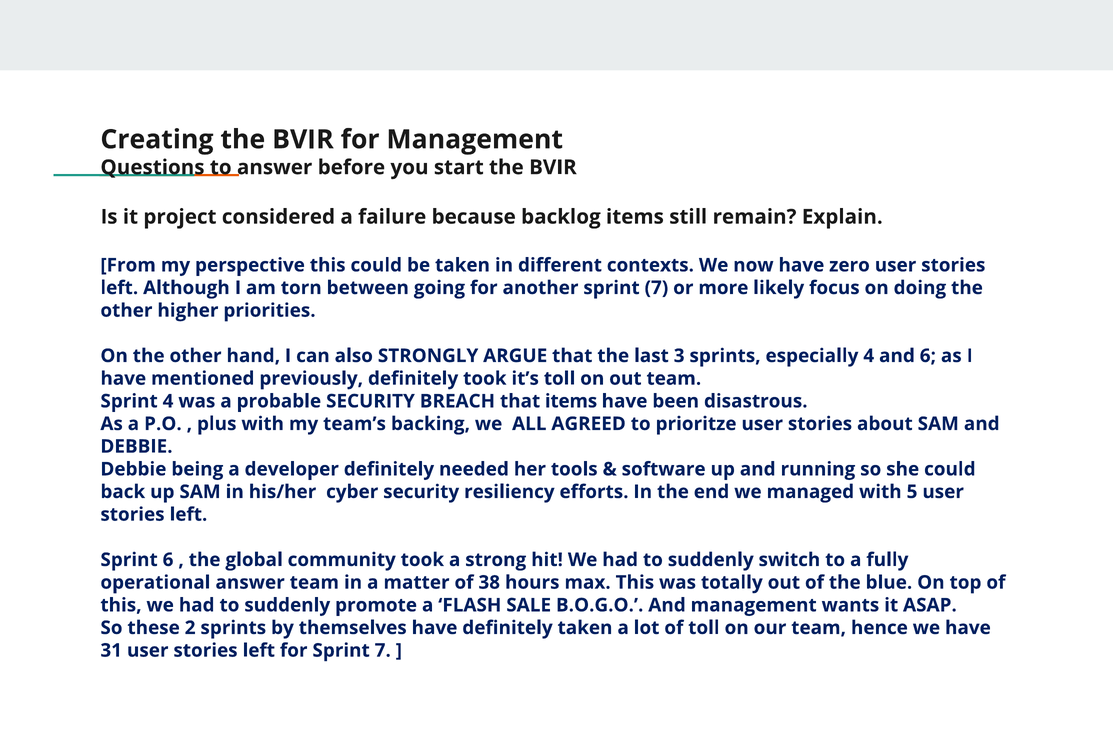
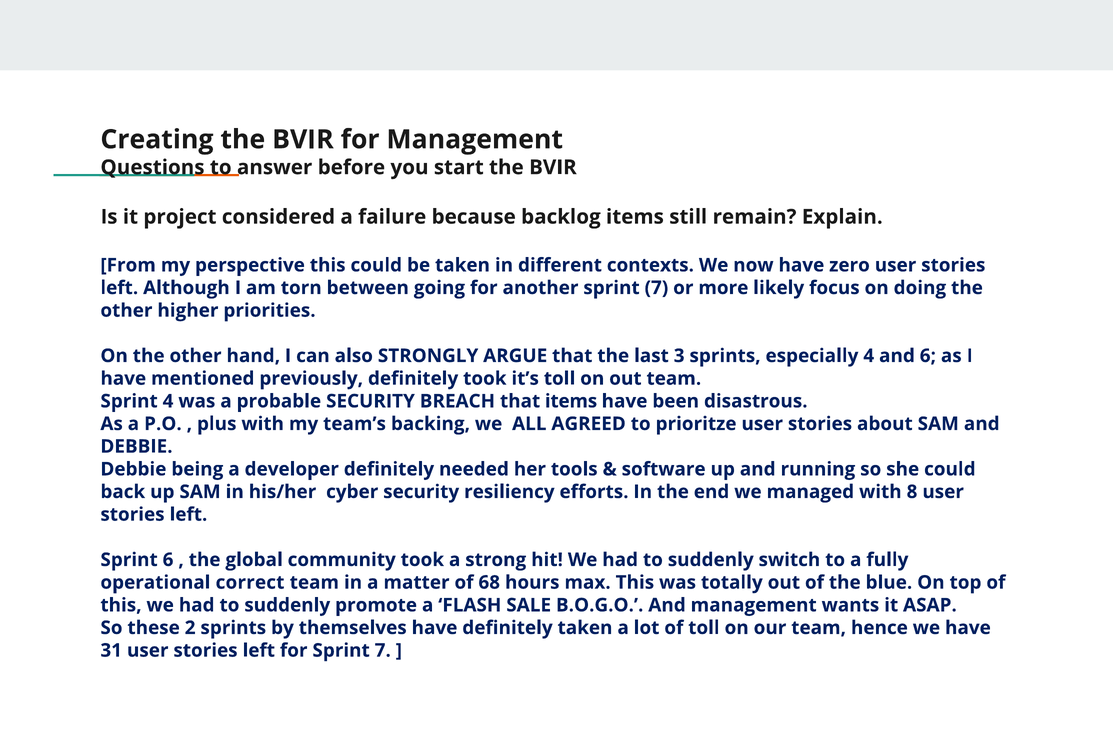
5: 5 -> 8 (912, 492)
operational answer: answer -> correct (250, 582)
38: 38 -> 68 (489, 582)
